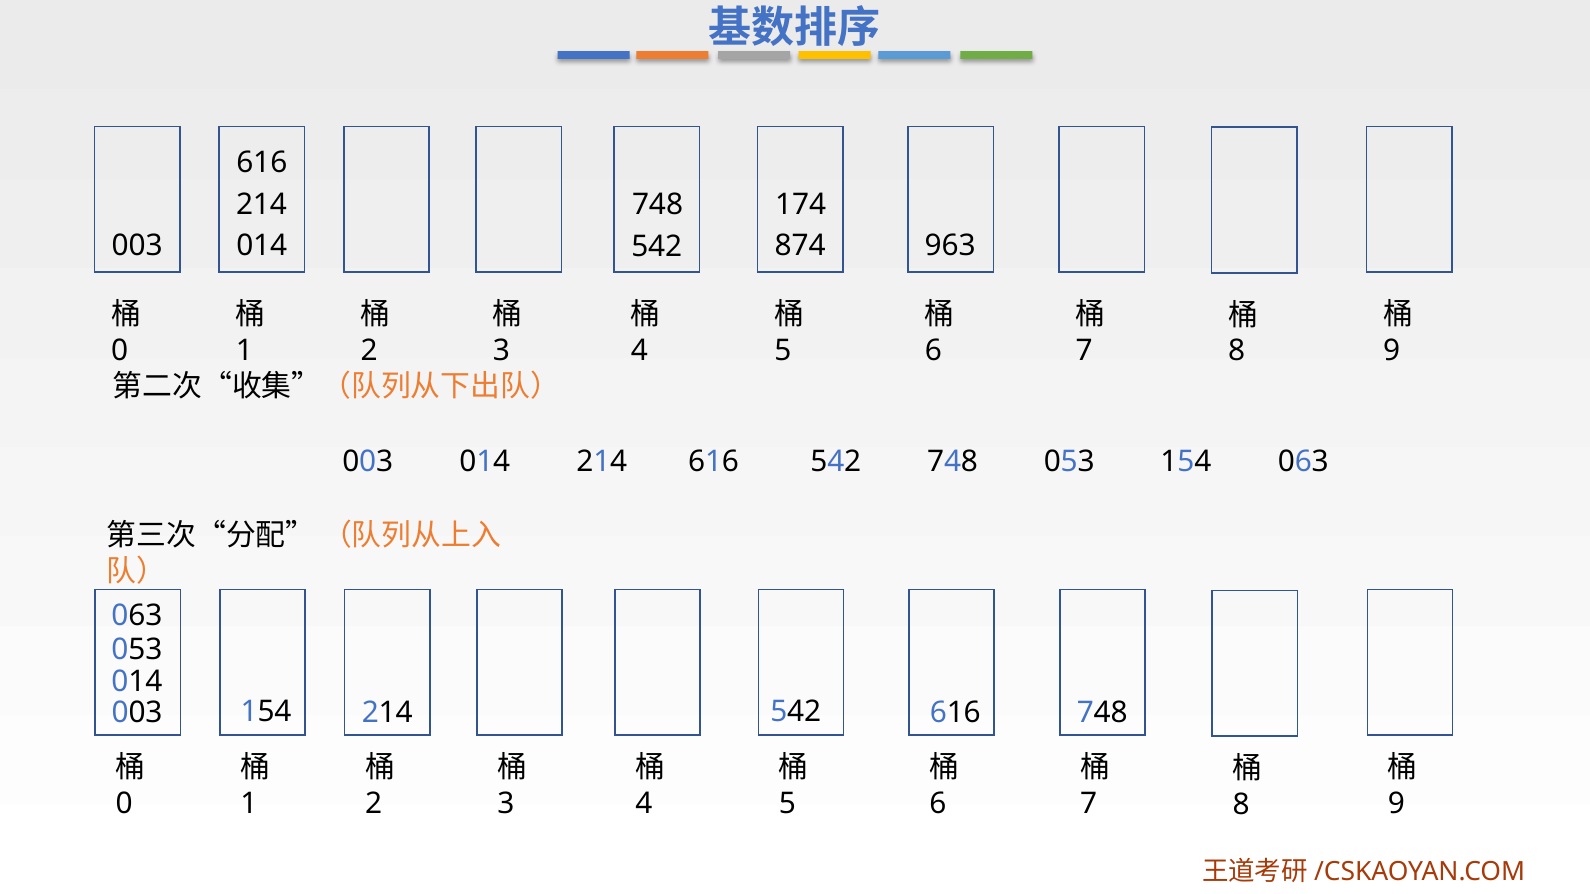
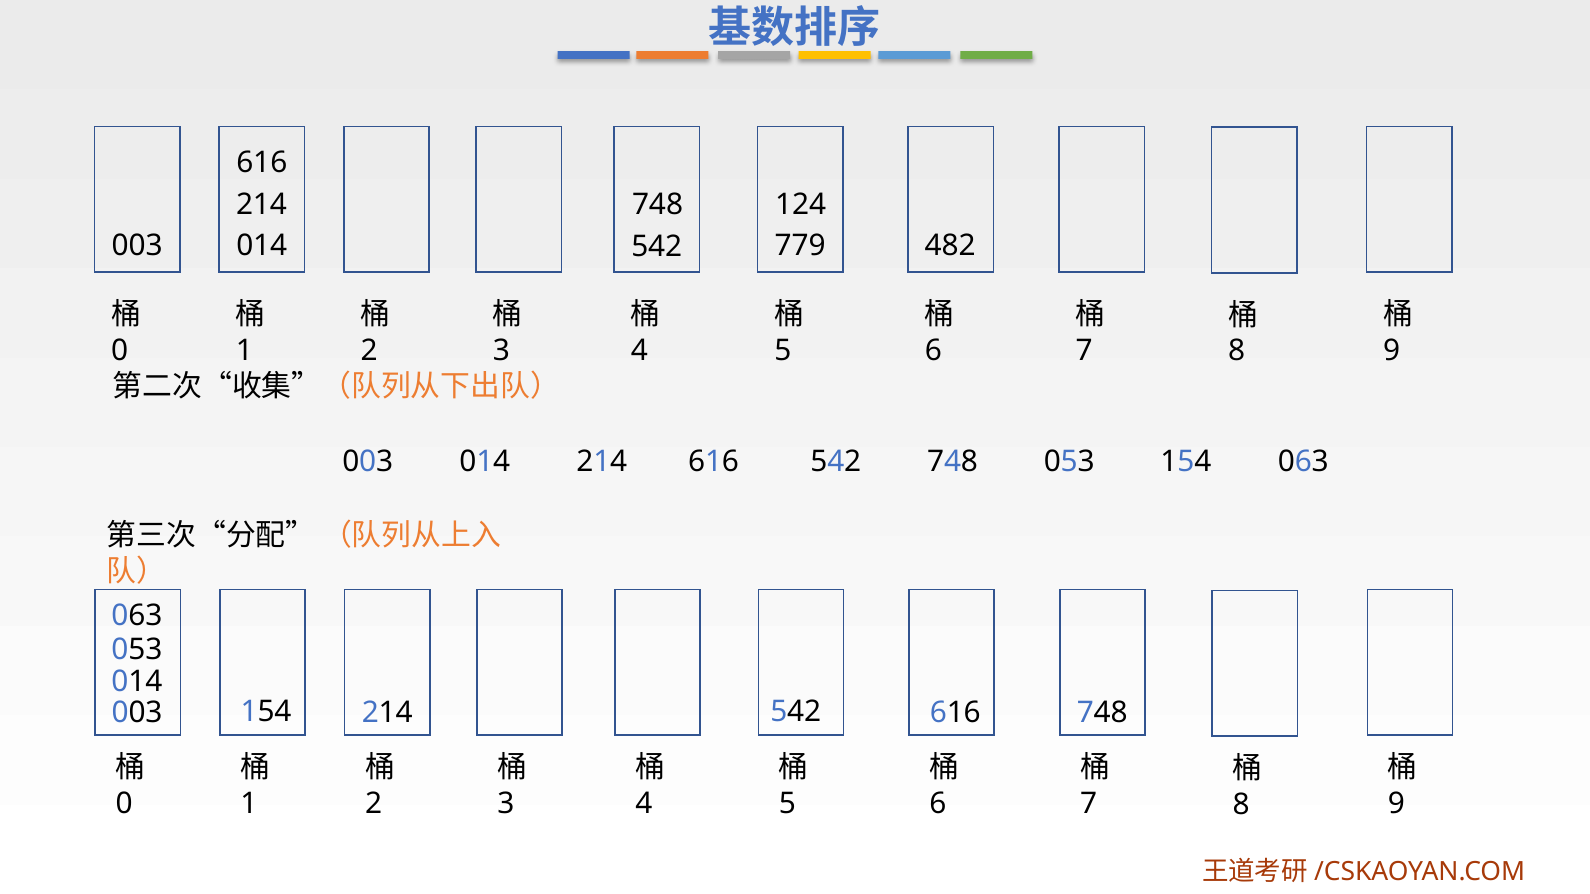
174: 174 -> 124 (801, 205)
963: 963 -> 482 (950, 246)
874: 874 -> 779 (800, 246)
